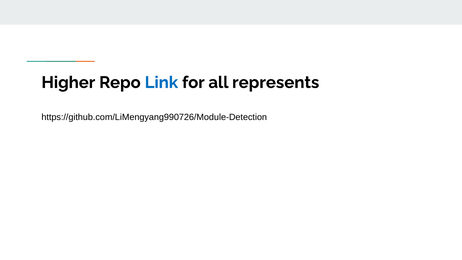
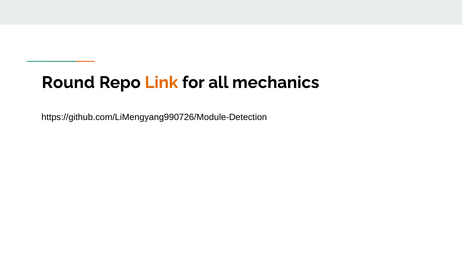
Higher: Higher -> Round (68, 82)
Link colour: blue -> orange (161, 82)
represents: represents -> mechanics (276, 82)
